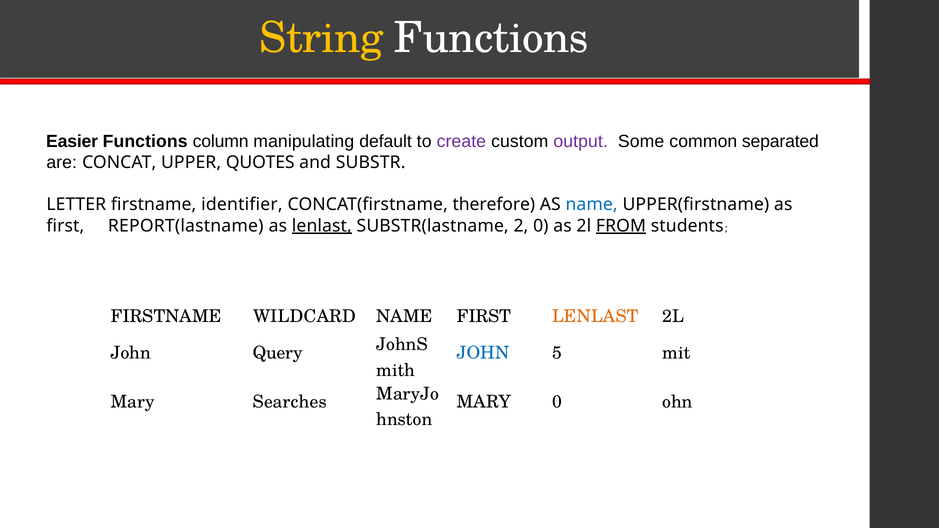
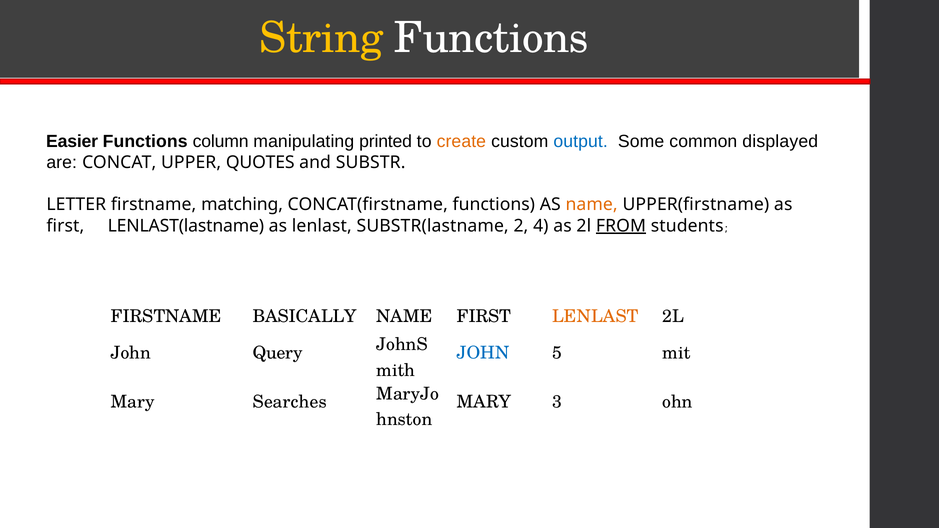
default: default -> printed (386, 141)
create colour: purple -> orange (461, 141)
output colour: purple -> blue (581, 141)
separated: separated -> displayed (780, 141)
identifier: identifier -> matching (242, 205)
CONCAT(firstname therefore: therefore -> functions (494, 205)
name colour: blue -> orange (592, 205)
REPORT(lastname: REPORT(lastname -> LENLAST(lastname (186, 226)
lenlast underline: present -> none (322, 226)
2 0: 0 -> 4 (541, 226)
WILDCARD: WILDCARD -> BASICALLY (305, 316)
MARY 0: 0 -> 3 (557, 402)
